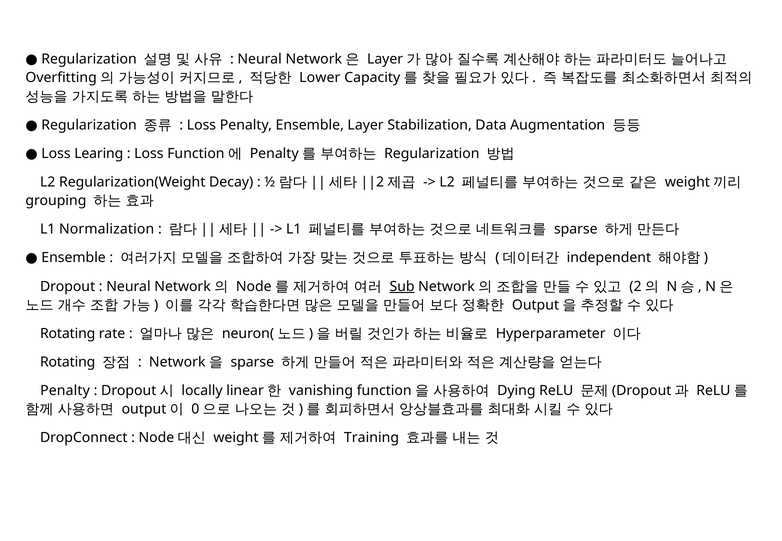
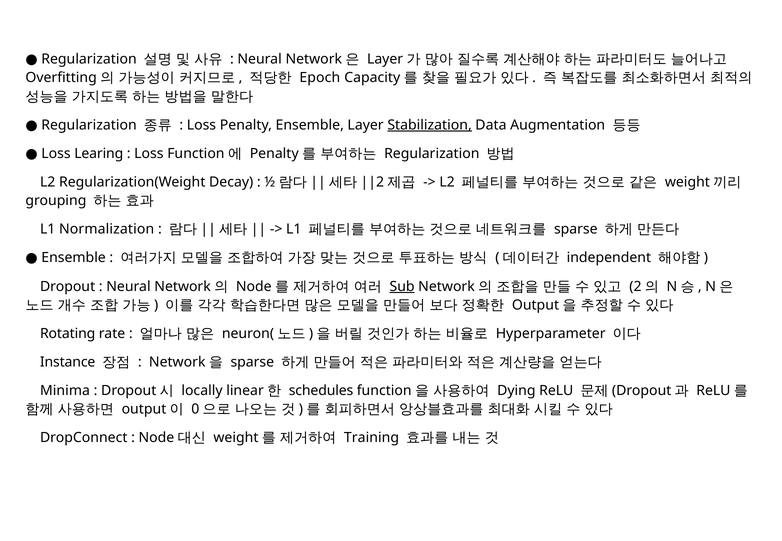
Lower: Lower -> Epoch (320, 78)
Stabilization underline: none -> present (430, 125)
Rotating: Rotating -> Instance (68, 362)
Penalty: Penalty -> Minima (65, 391)
vanishing: vanishing -> schedules (321, 391)
